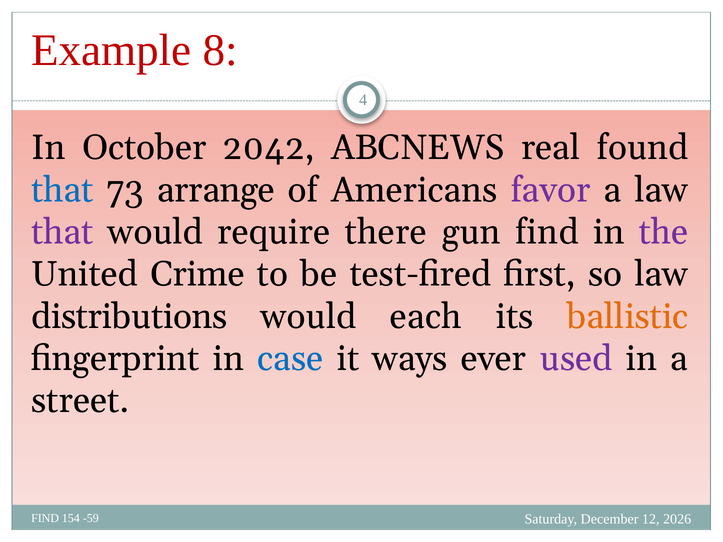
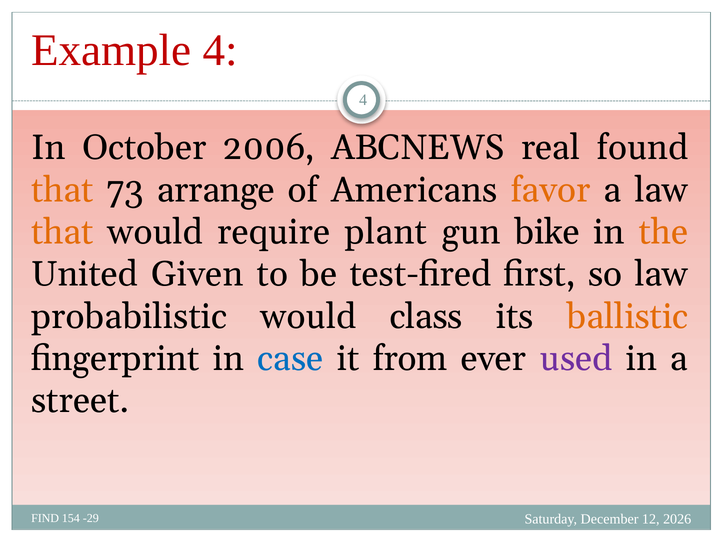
Example 8: 8 -> 4 (220, 50)
2042: 2042 -> 2006 (269, 148)
that colour: blue -> orange (62, 190)
favor colour: purple -> orange (550, 190)
that colour: purple -> orange (62, 232)
there: there -> plant (386, 232)
gun find: find -> bike (547, 232)
the colour: purple -> orange (664, 232)
Crime: Crime -> Given (197, 274)
distributions: distributions -> probabilistic (129, 317)
each: each -> class (426, 317)
ways: ways -> from (410, 359)
-59: -59 -> -29 (91, 518)
